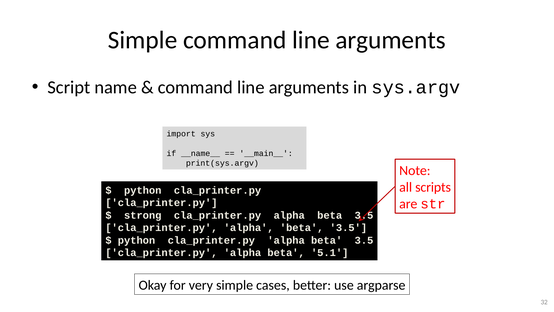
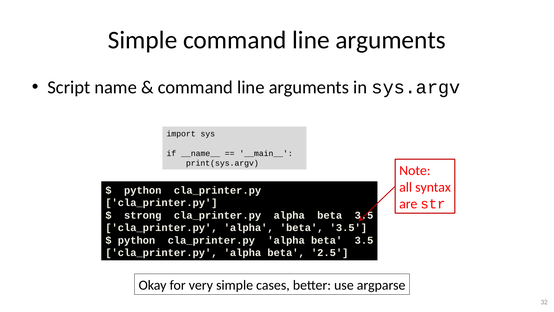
scripts: scripts -> syntax (433, 187)
5.1: 5.1 -> 2.5 (330, 252)
